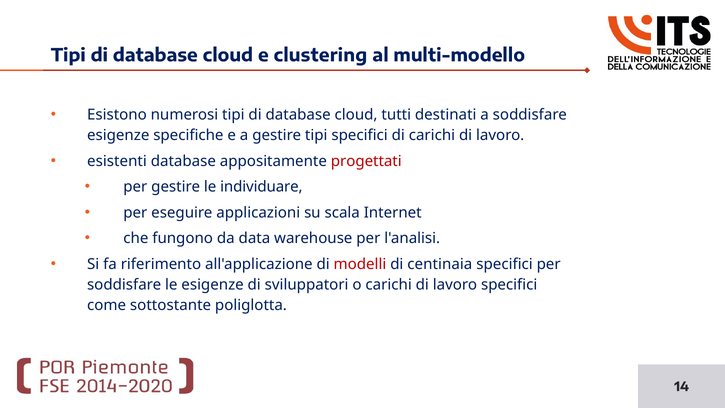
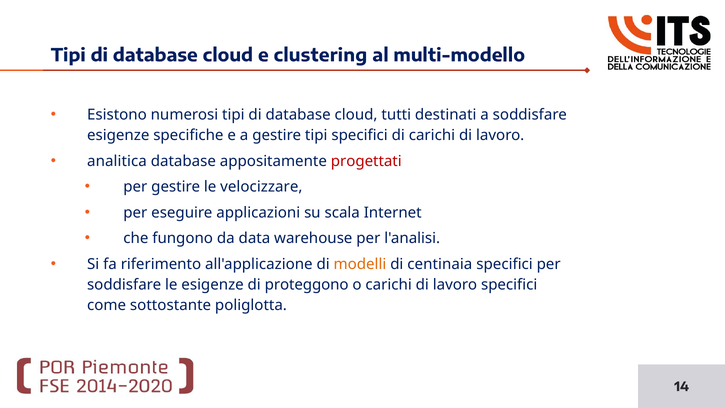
esistenti: esistenti -> analitica (117, 161)
individuare: individuare -> velocizzare (261, 187)
modelli colour: red -> orange (360, 264)
sviluppatori: sviluppatori -> proteggono (307, 285)
